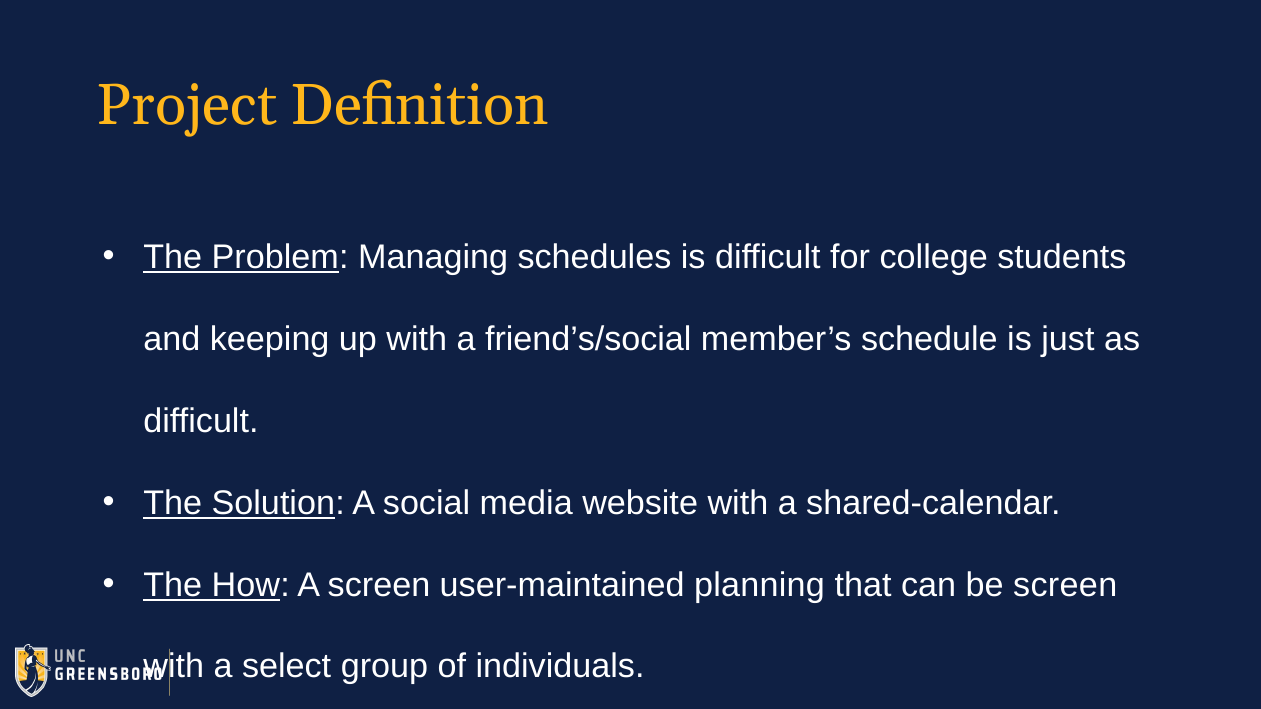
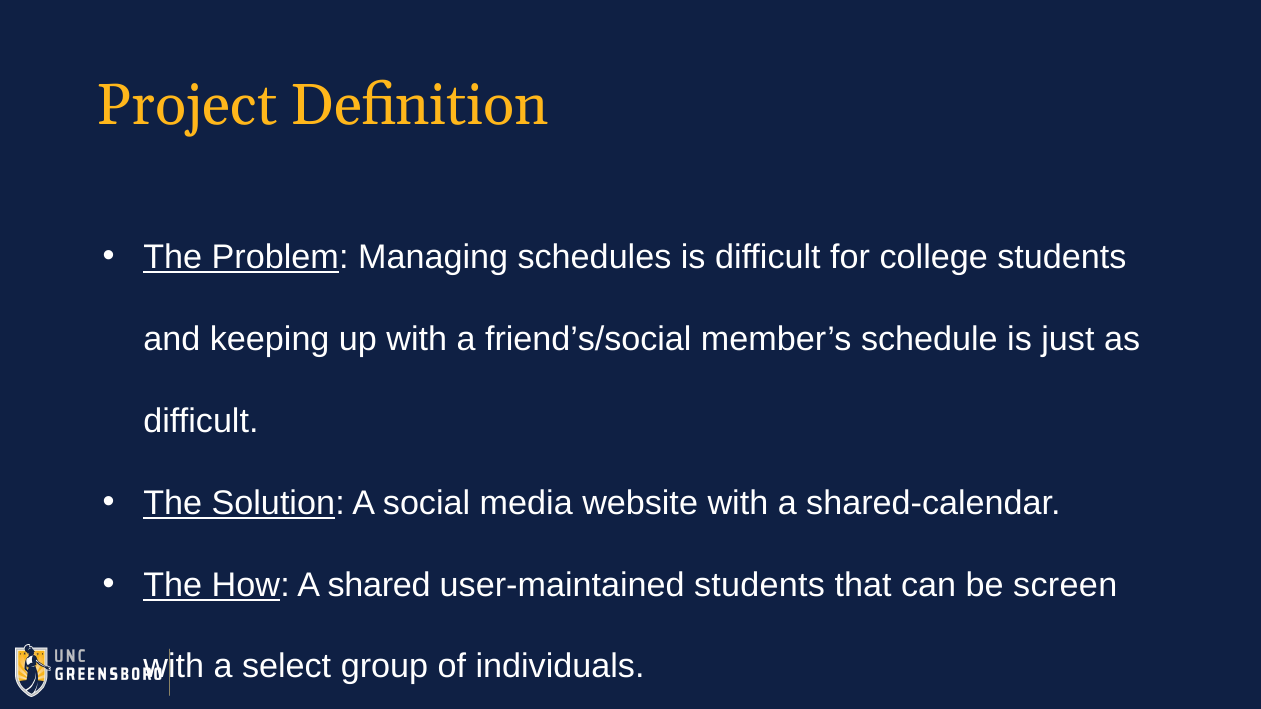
A screen: screen -> shared (379, 585)
user-maintained planning: planning -> students (760, 585)
